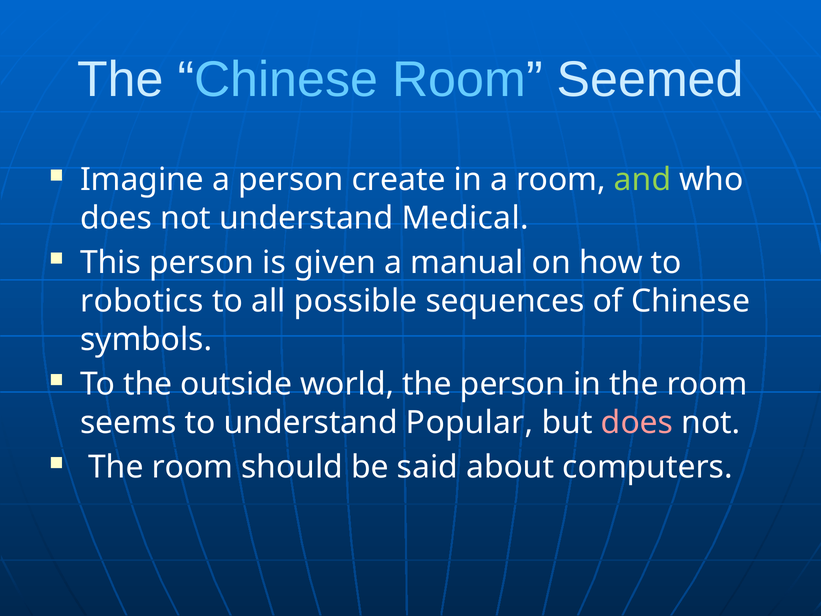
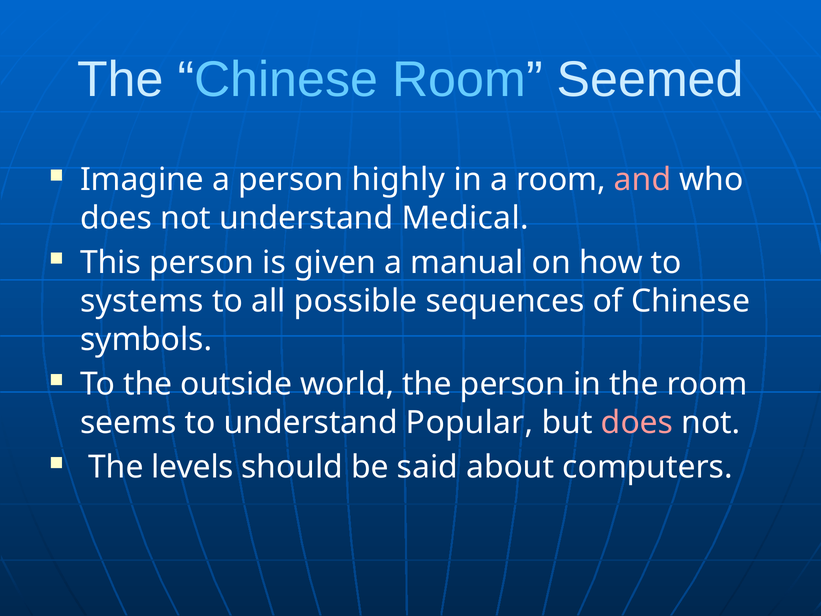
create: create -> highly (398, 180)
and colour: light green -> pink (643, 180)
robotics: robotics -> systems (142, 301)
room: room -> levels (193, 467)
